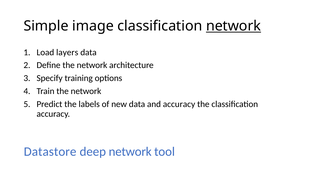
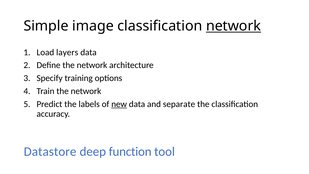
new underline: none -> present (119, 104)
and accuracy: accuracy -> separate (179, 104)
deep network: network -> function (130, 152)
